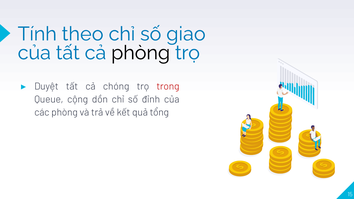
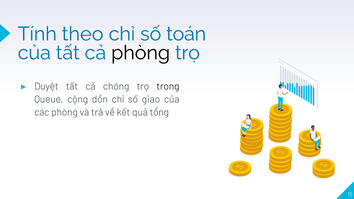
giao: giao -> toán (186, 34)
trong colour: red -> black (168, 86)
đỉnh: đỉnh -> giao (151, 99)
